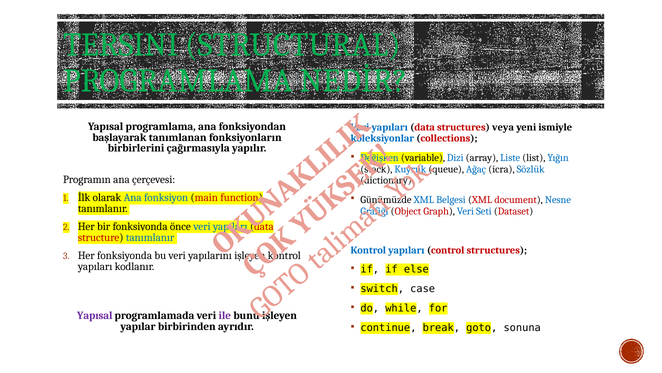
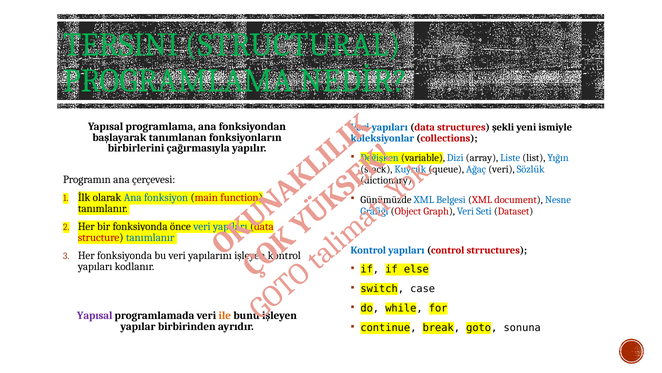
veya: veya -> şekli (503, 127)
Ağaç icra: icra -> veri (501, 169)
ile colour: purple -> orange (225, 315)
